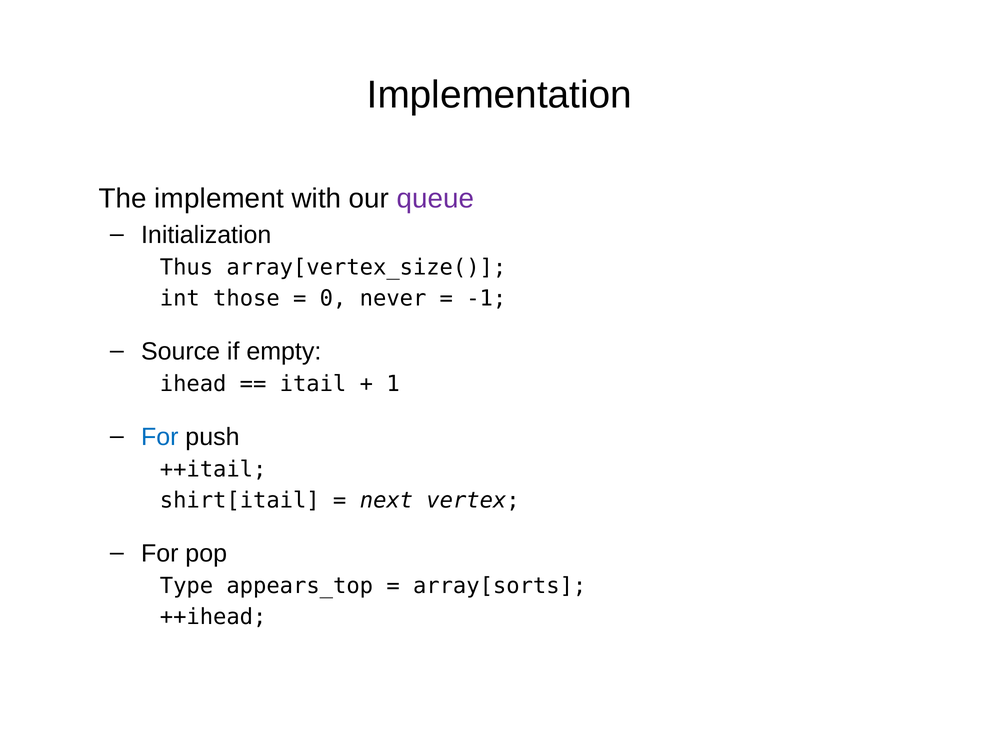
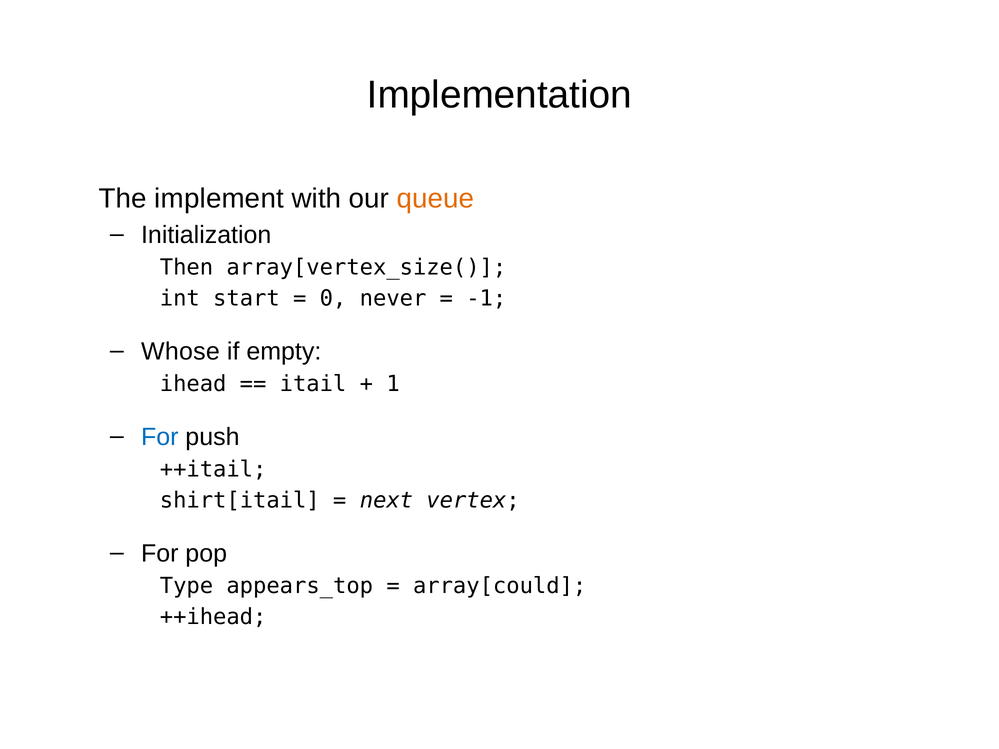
queue colour: purple -> orange (435, 198)
Thus: Thus -> Then (187, 267)
those: those -> start (246, 298)
Source: Source -> Whose (180, 351)
array[sorts: array[sorts -> array[could (500, 586)
